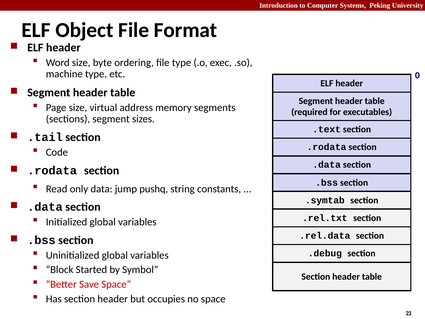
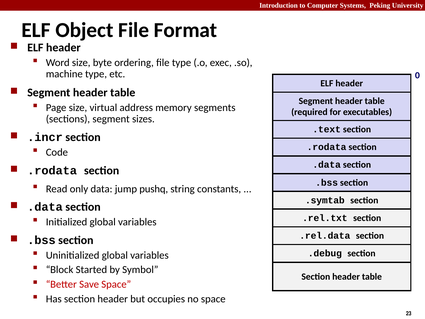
.tail: .tail -> .incr (45, 137)
